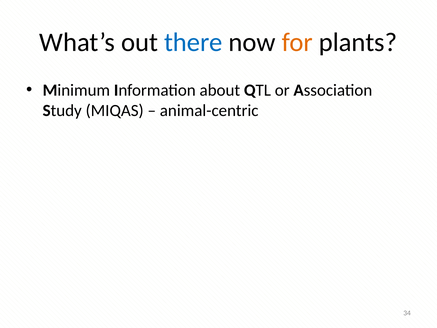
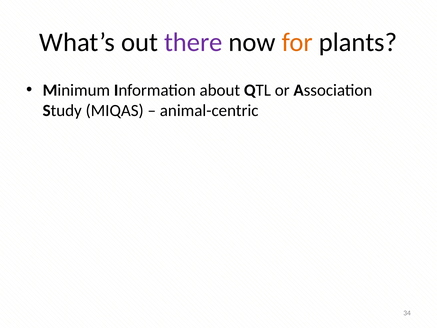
there colour: blue -> purple (193, 42)
